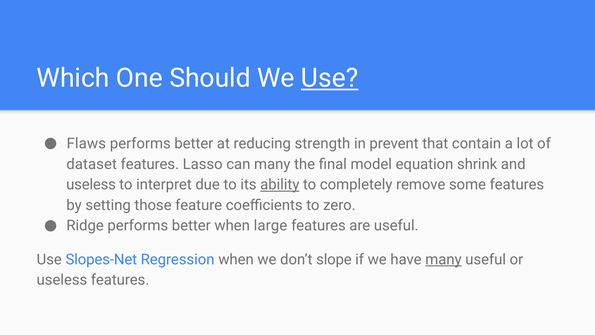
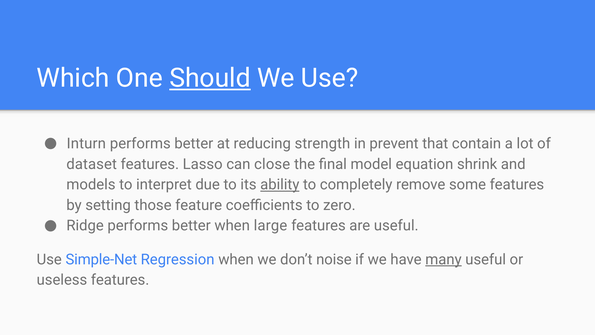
Should underline: none -> present (210, 78)
Use underline: present -> none (330, 78)
Flaws: Flaws -> Inturn (86, 143)
can many: many -> close (272, 164)
useless: useless -> models (91, 185)
Slopes-Net: Slopes-Net -> Simple-Net (101, 259)
slope: slope -> noise (334, 259)
